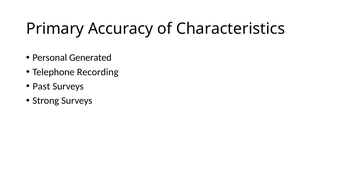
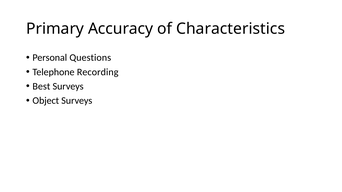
Generated: Generated -> Questions (90, 58)
Past: Past -> Best (41, 87)
Strong: Strong -> Object (46, 101)
